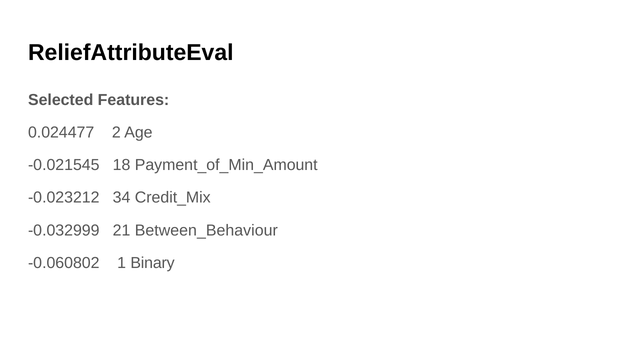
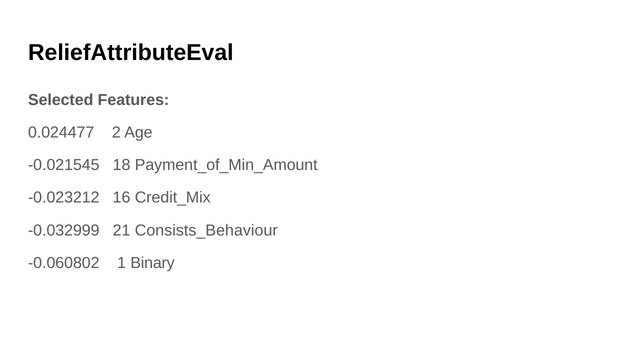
34: 34 -> 16 (122, 198)
Between_Behaviour: Between_Behaviour -> Consists_Behaviour (206, 230)
